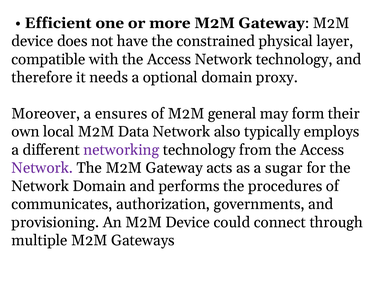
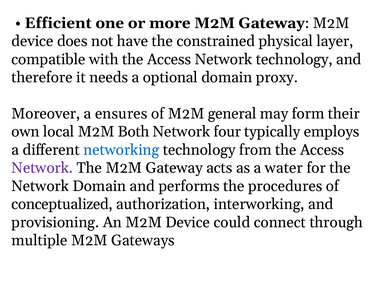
Data: Data -> Both (134, 132)
also: also -> four (227, 132)
networking colour: purple -> blue (121, 150)
sugar: sugar -> water (284, 168)
communicates: communicates -> conceptualized (62, 204)
governments: governments -> interworking (259, 204)
